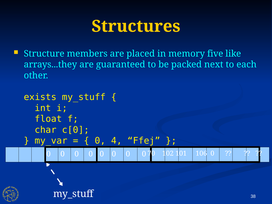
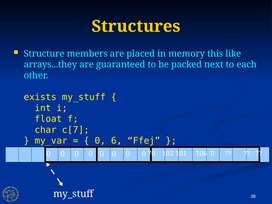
five: five -> this (215, 54)
c[0: c[0 -> c[7 (76, 130)
4: 4 -> 6 (117, 141)
